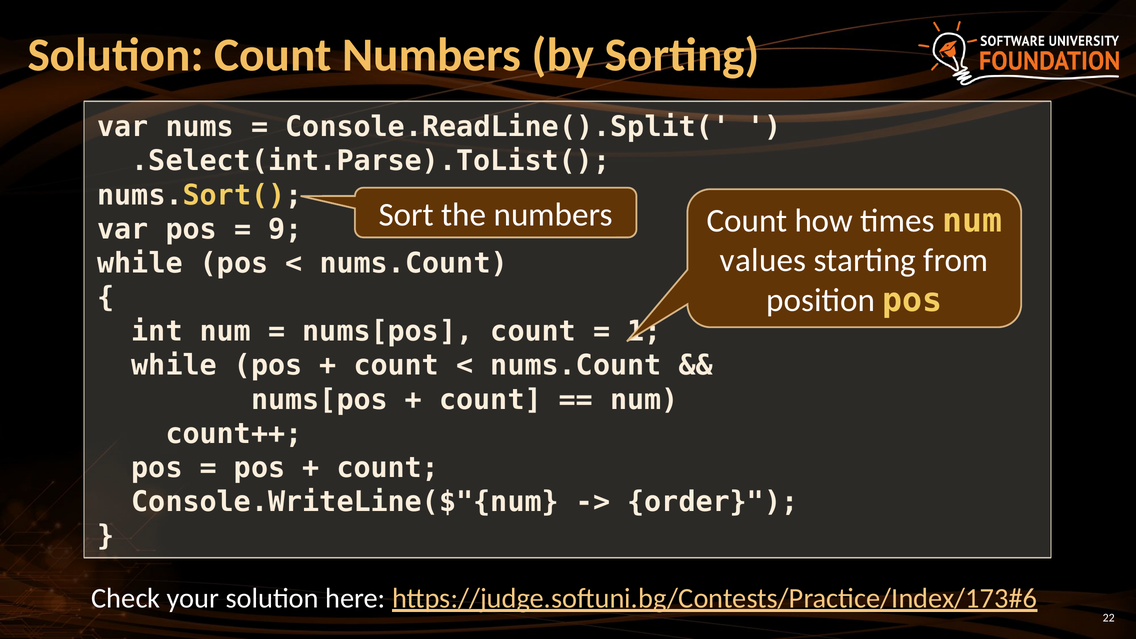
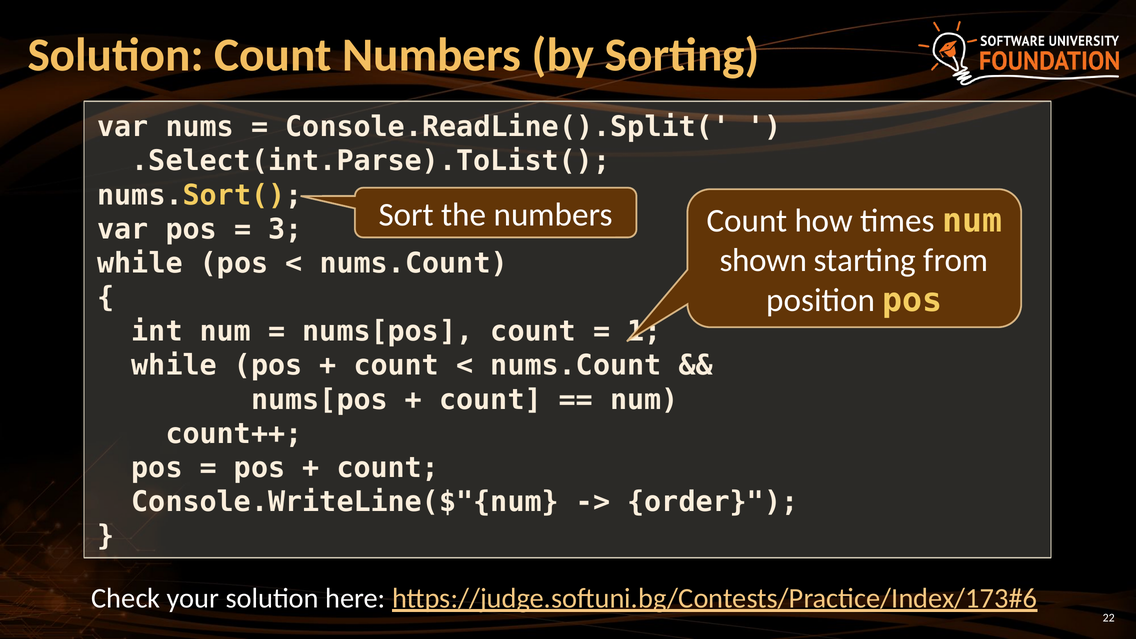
9: 9 -> 3 (285, 229)
values: values -> shown (763, 261)
